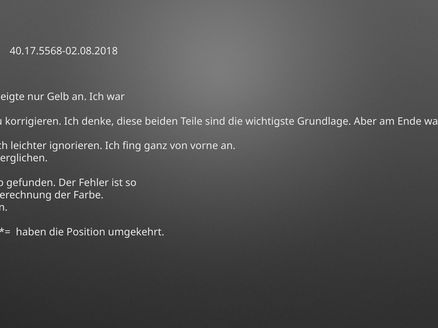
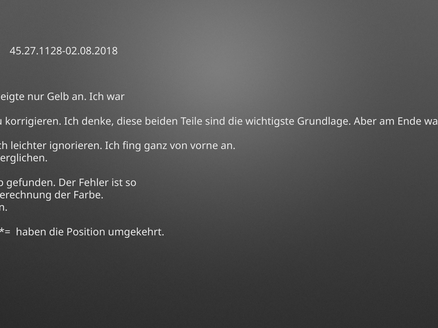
40.17.5568-02.08.2018: 40.17.5568-02.08.2018 -> 45.27.1128-02.08.2018 (64, 51)
